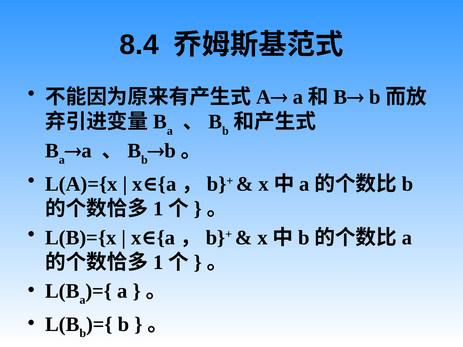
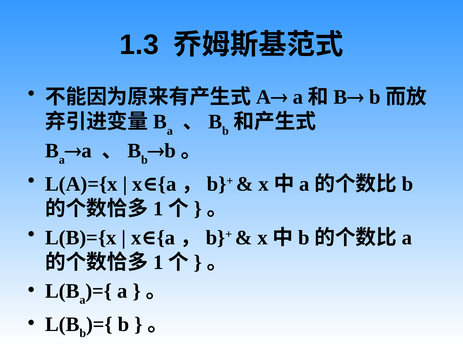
8.4: 8.4 -> 1.3 (139, 45)
